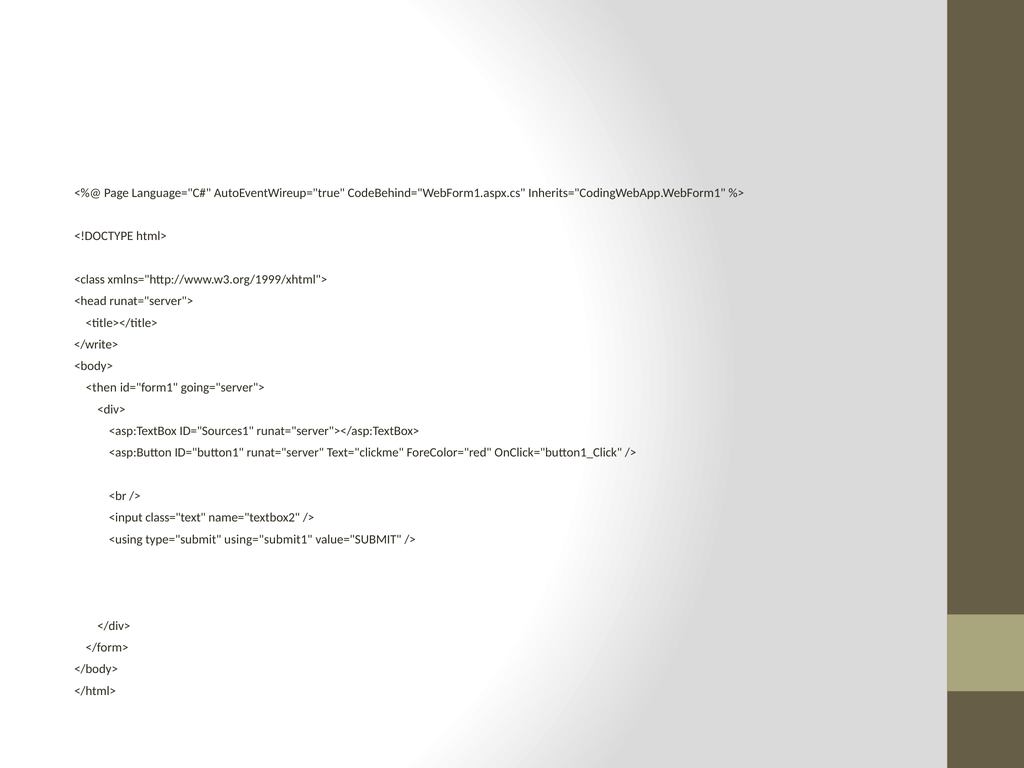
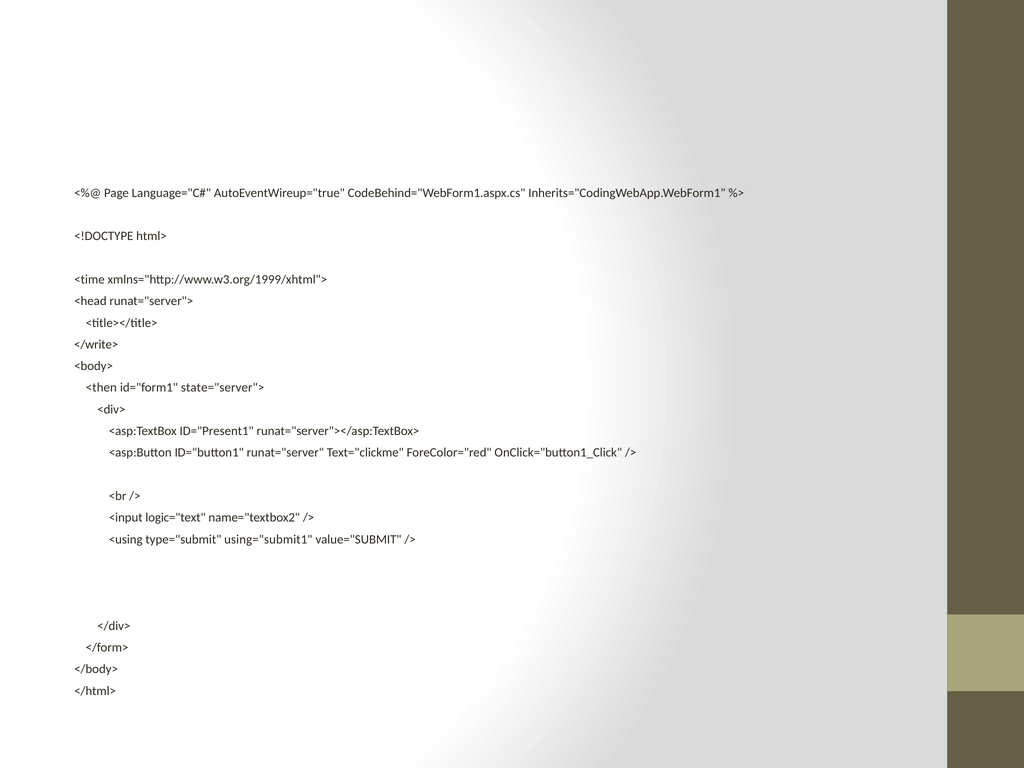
<class: <class -> <time (89, 280)
going="server">: going="server"> -> state="server"> (223, 388)
ID="Sources1: ID="Sources1 -> ID="Present1 (217, 431)
class="text: class="text -> logic="text (176, 518)
